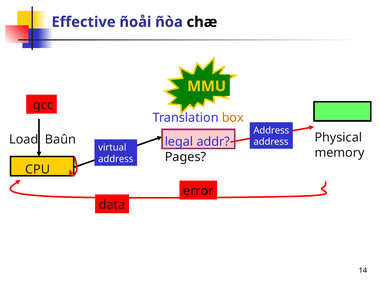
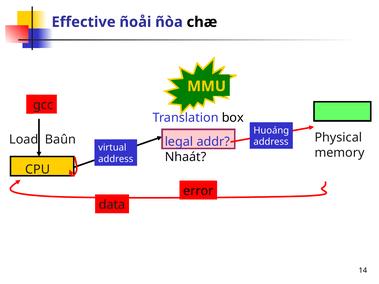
box colour: orange -> black (233, 118)
Address: Address -> Huoáng (271, 131)
Pages: Pages -> Nhaát (186, 157)
